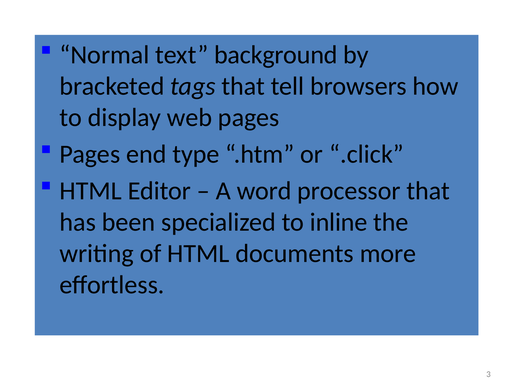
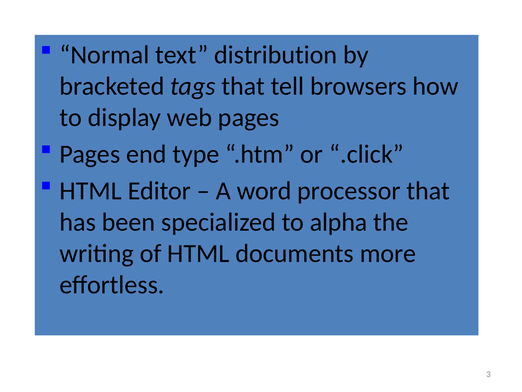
background: background -> distribution (276, 55)
inline: inline -> alpha (339, 222)
